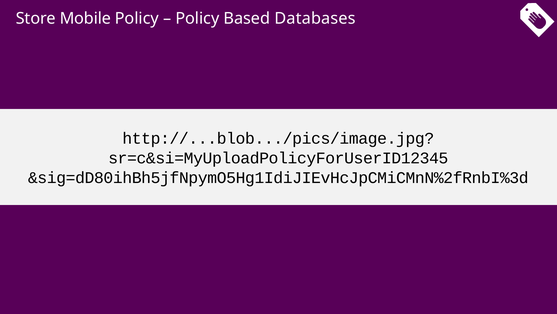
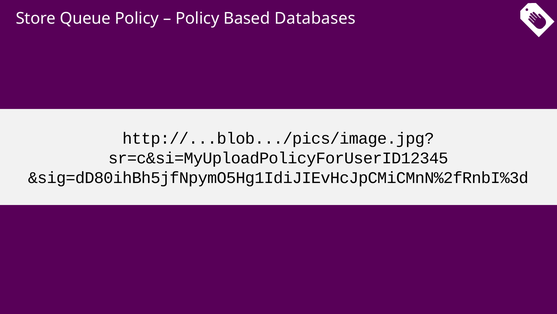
Mobile: Mobile -> Queue (85, 18)
